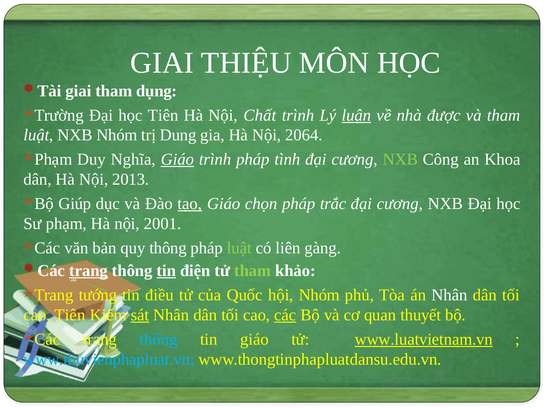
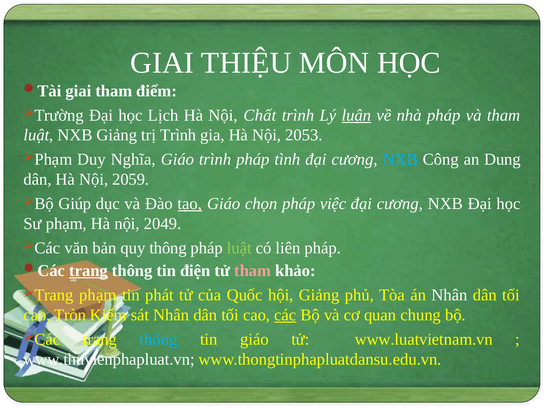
dụng: dụng -> điểm (157, 91)
học Tiên: Tiên -> Lịch (163, 115)
nhà được: được -> pháp (444, 115)
NXB Nhóm: Nhóm -> Giảng (117, 135)
trị Dung: Dung -> Trình (178, 135)
2064: 2064 -> 2053 (304, 135)
Giáo underline: present -> none (177, 159)
NXB colour: light green -> light blue (400, 159)
Khoa: Khoa -> Dung (503, 159)
2013: 2013 -> 2059 (131, 179)
trắc: trắc -> việc (333, 204)
2001: 2001 -> 2049 (163, 224)
liên gàng: gàng -> pháp (323, 248)
tin underline: present -> none (166, 271)
tham colour: light green -> pink (253, 271)
tướng: tướng -> phạm (98, 295)
điều: điều -> phát (159, 295)
hội Nhóm: Nhóm -> Giảng (319, 295)
cao Tiên: Tiên -> Tròn (70, 315)
sát underline: present -> none (140, 315)
thuyết: thuyết -> chung (421, 315)
www.luatvietnam.vn underline: present -> none (424, 339)
www.thuvienphapluat.vn colour: light blue -> white (109, 359)
